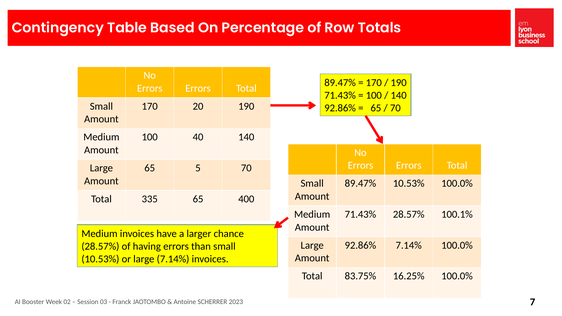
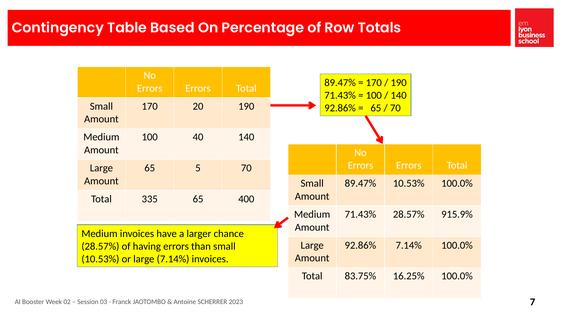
100.1%: 100.1% -> 915.9% (457, 214)
